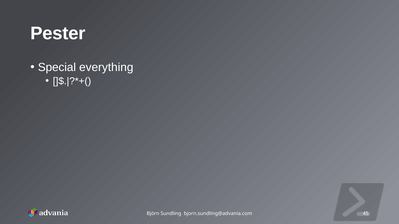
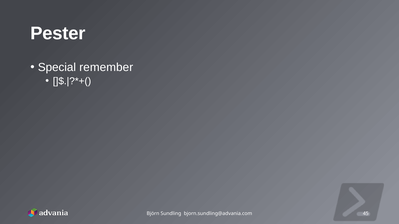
everything: everything -> remember (106, 67)
